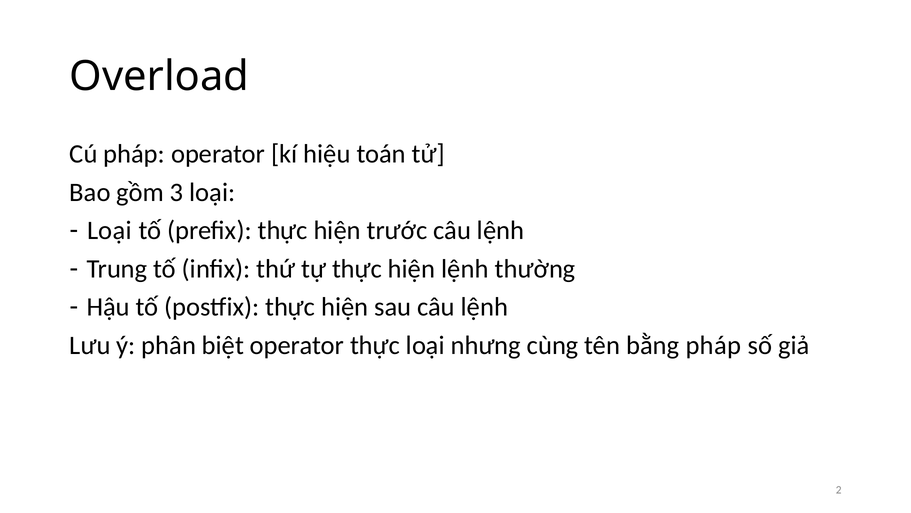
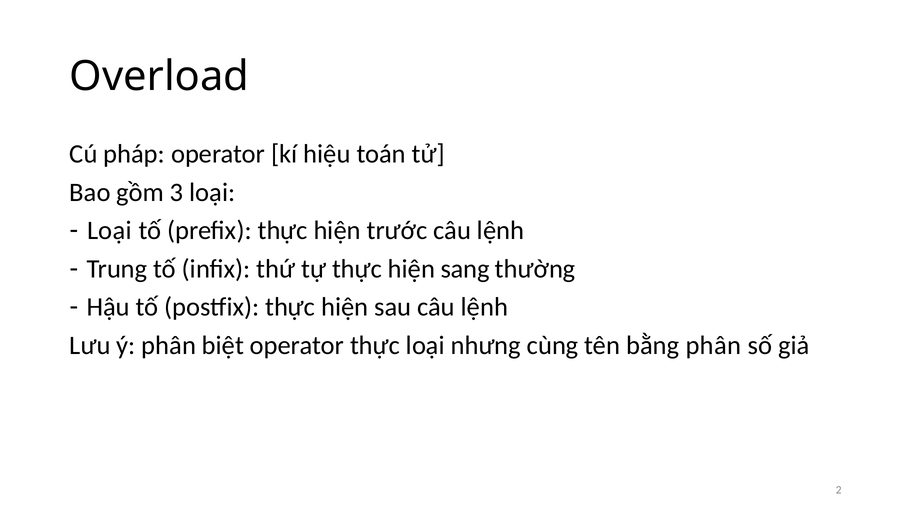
hiện lệnh: lệnh -> sang (465, 269)
bằng pháp: pháp -> phân (713, 345)
